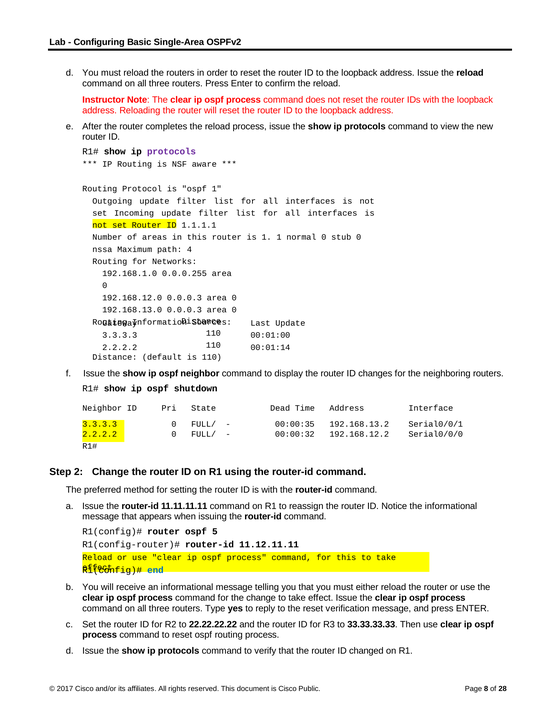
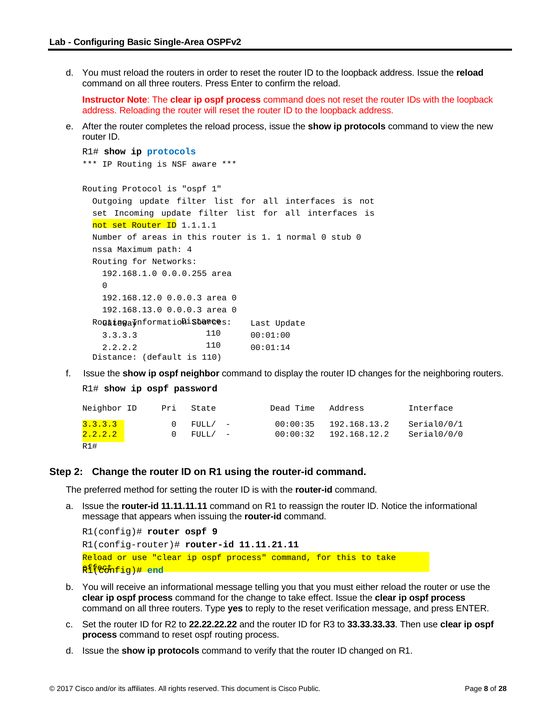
protocols colour: purple -> blue (171, 152)
shutdown: shutdown -> password (196, 388)
5: 5 -> 9 (215, 531)
11.12.11.11: 11.12.11.11 -> 11.11.21.11 (269, 544)
